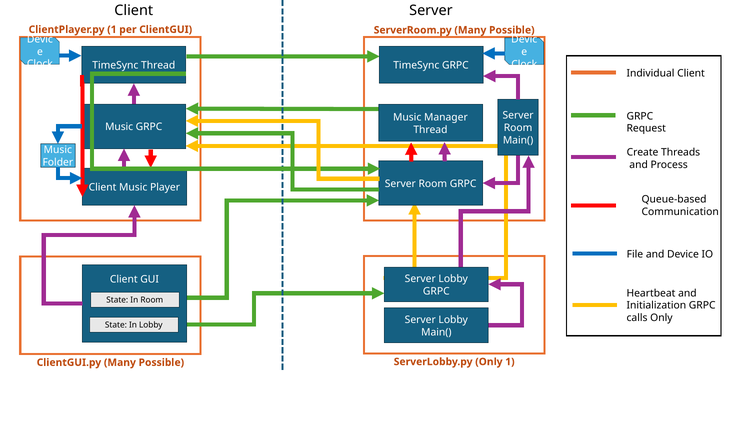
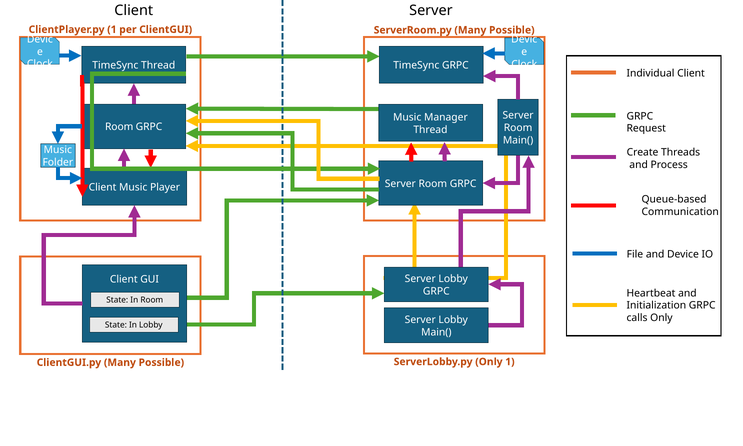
Music: Music -> Room (119, 127)
